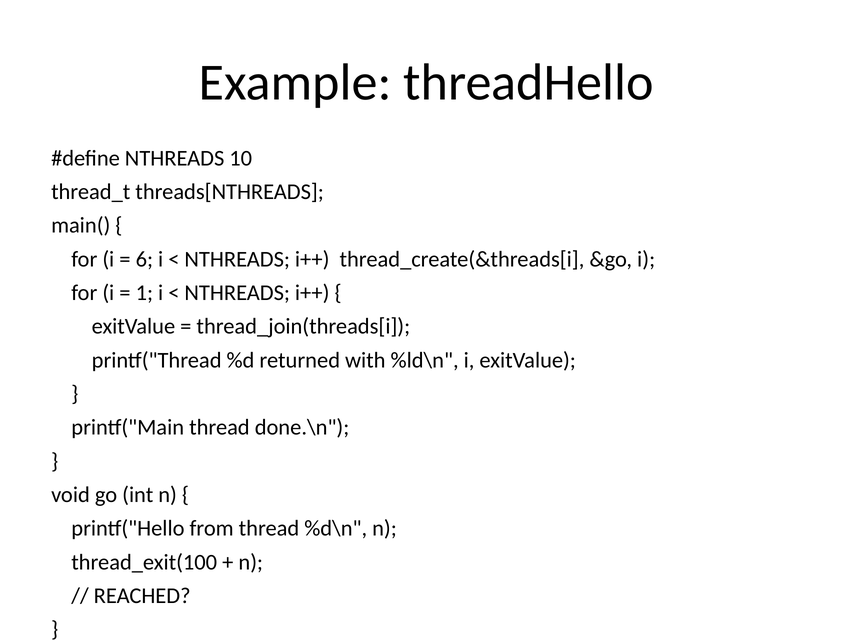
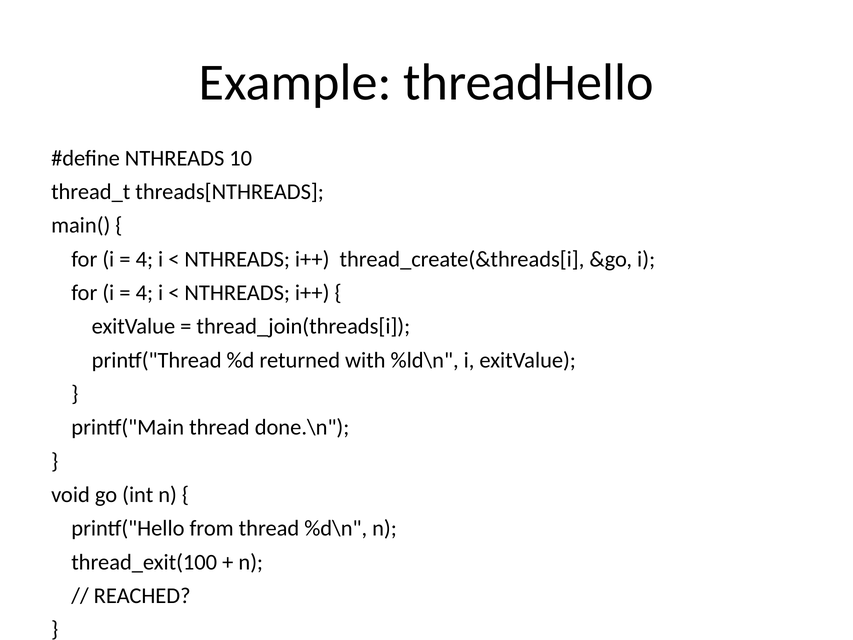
6: 6 -> 4 (144, 259)
1: 1 -> 4 (144, 293)
